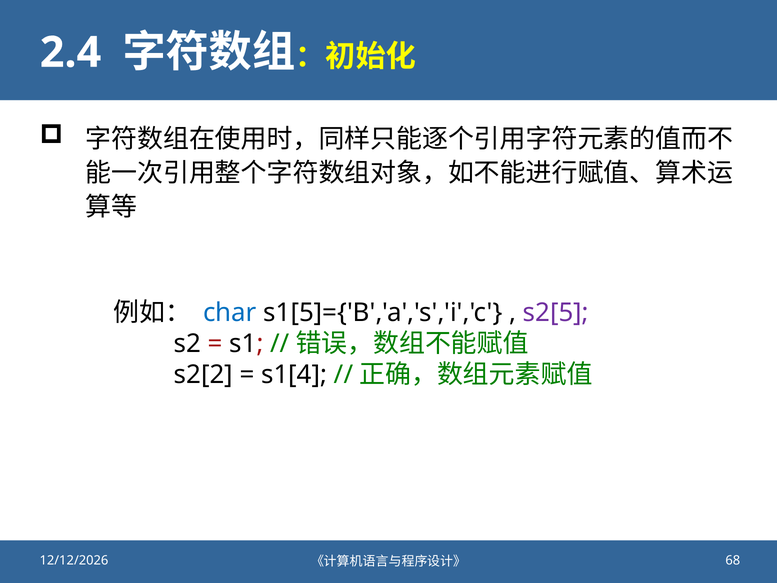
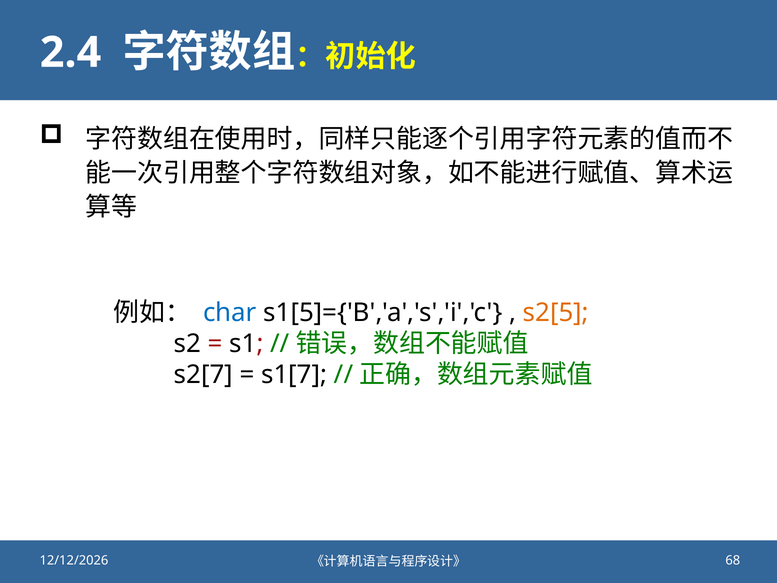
s2[5 colour: purple -> orange (556, 313)
s2[2: s2[2 -> s2[7 (203, 375)
s1[4: s1[4 -> s1[7 (294, 375)
